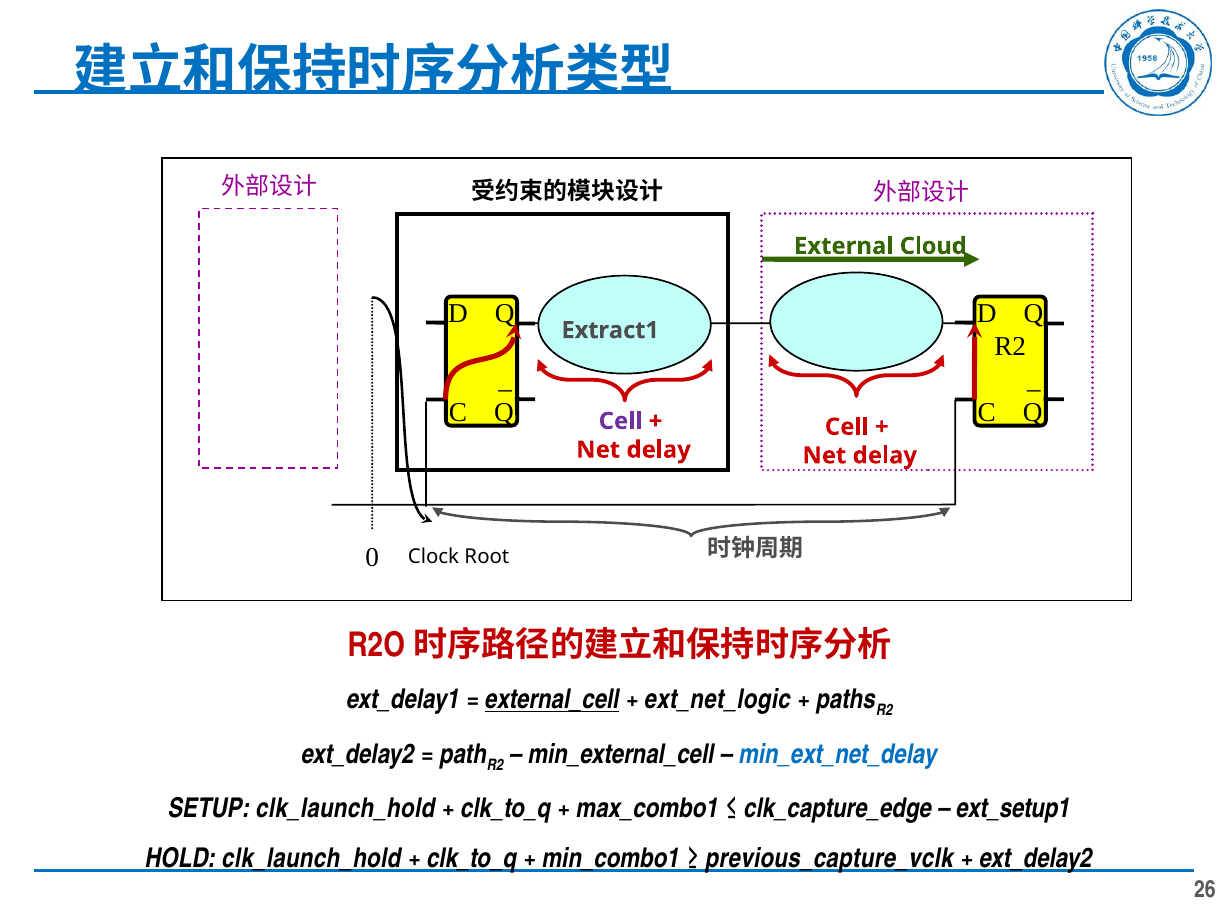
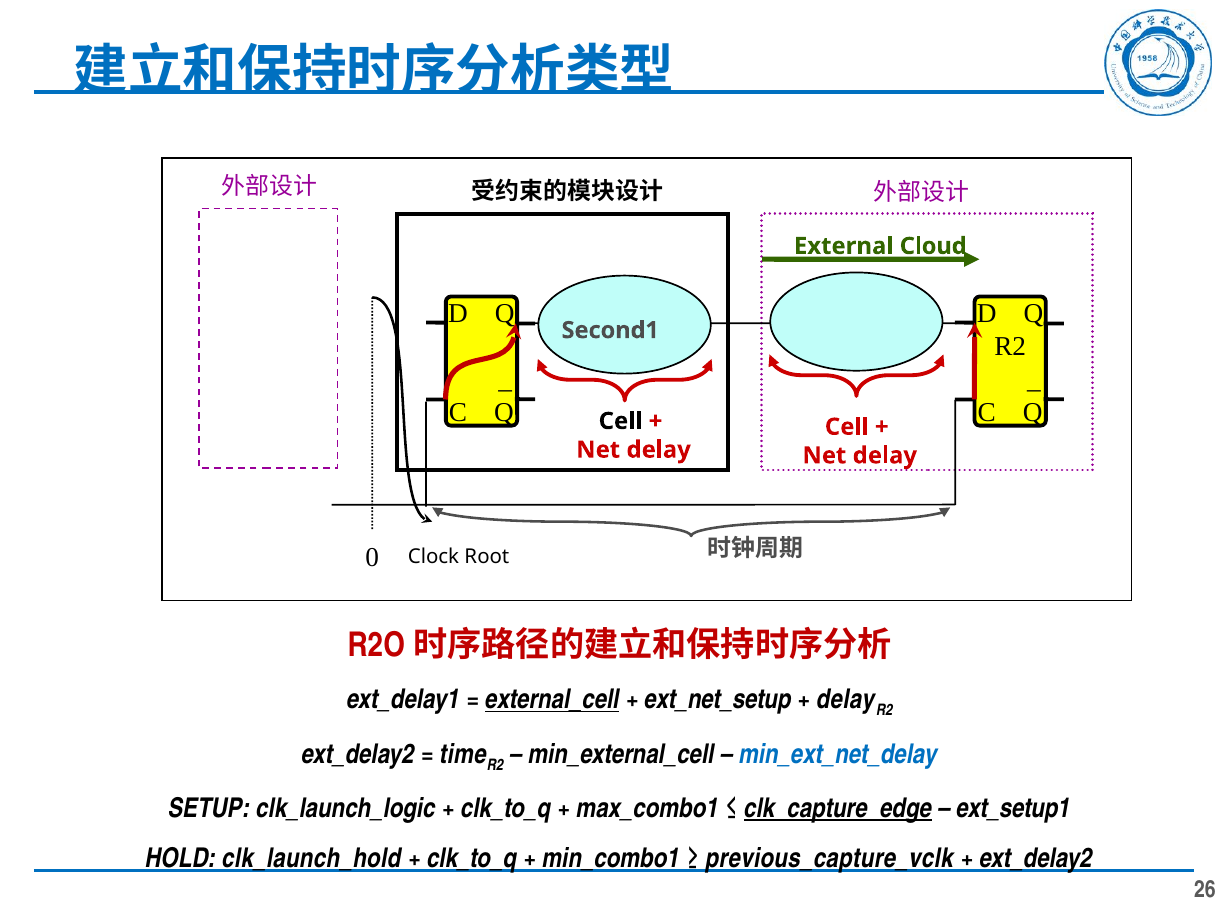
Extract1: Extract1 -> Second1 (610, 330)
Cell colour: purple -> black (621, 421)
ext_net_logic: ext_net_logic -> ext_net_setup (718, 700)
paths: paths -> delay (846, 700)
path: path -> time (463, 755)
SETUP clk_launch_hold: clk_launch_hold -> clk_launch_logic (346, 809)
clk_capture_edge underline: none -> present (838, 809)
